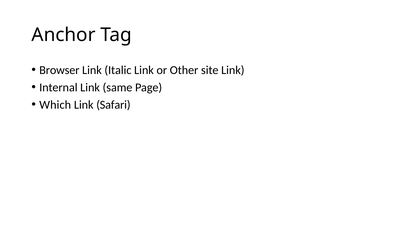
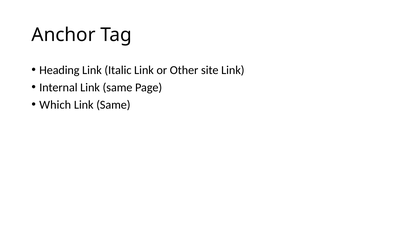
Browser: Browser -> Heading (59, 70)
Safari: Safari -> Same (113, 105)
